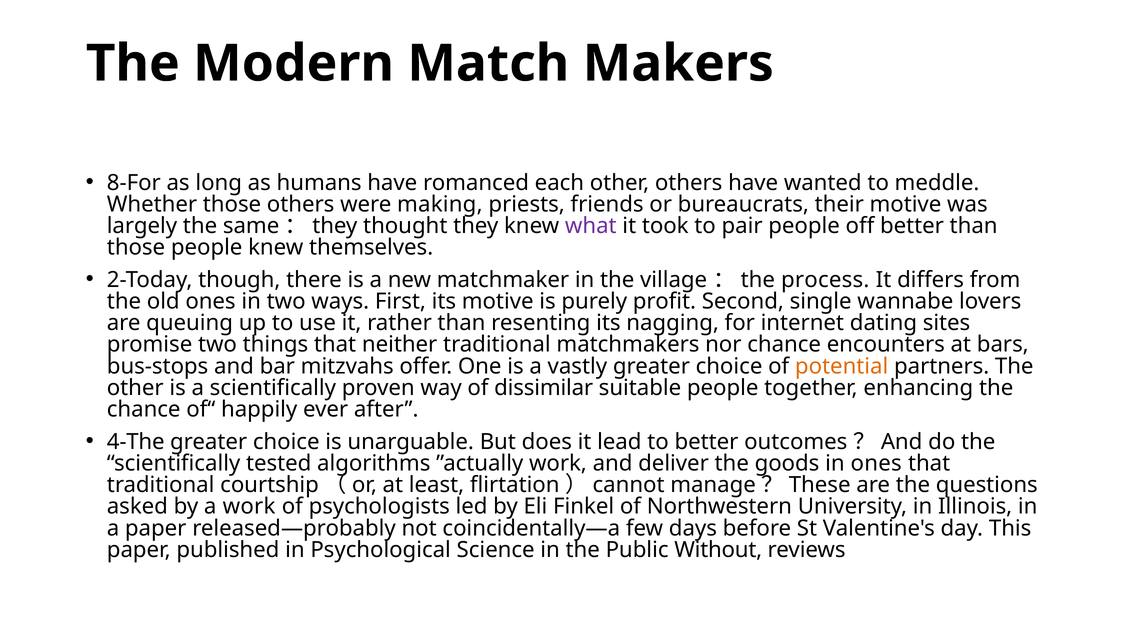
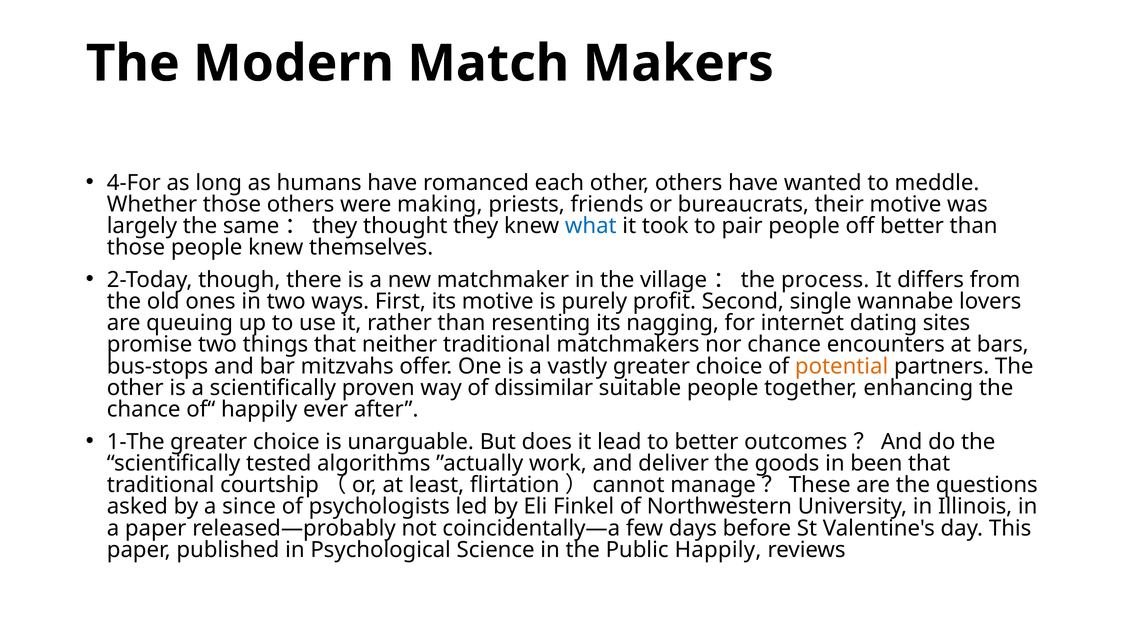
8-For: 8-For -> 4-For (134, 183)
what colour: purple -> blue (591, 226)
4-The: 4-The -> 1-The (136, 442)
in ones: ones -> been (876, 463)
a work: work -> since (249, 506)
Public Without: Without -> Happily (718, 550)
